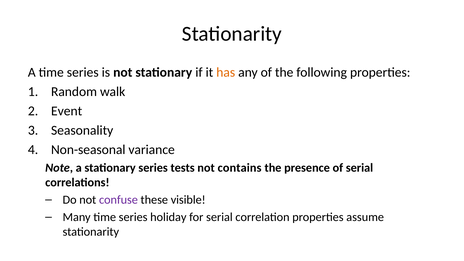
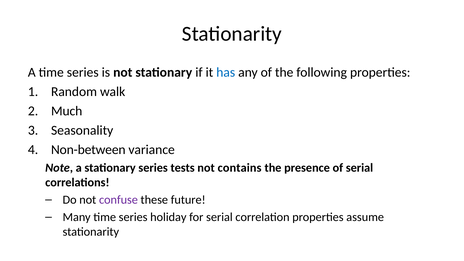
has colour: orange -> blue (226, 72)
Event: Event -> Much (67, 111)
Non-seasonal: Non-seasonal -> Non-between (88, 150)
visible: visible -> future (188, 200)
